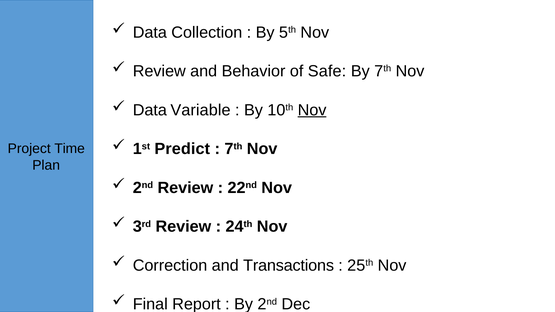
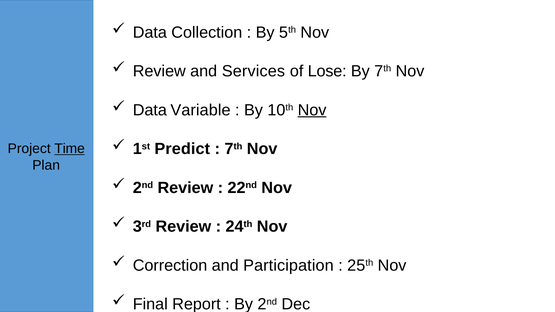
Behavior: Behavior -> Services (253, 71)
Safe: Safe -> Lose (327, 71)
Time underline: none -> present (70, 149)
Transactions: Transactions -> Participation (288, 266)
